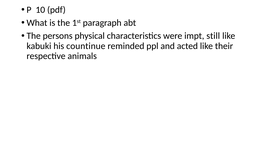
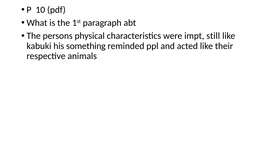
countinue: countinue -> something (86, 46)
